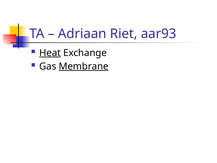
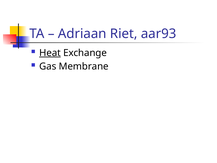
Membrane underline: present -> none (84, 66)
